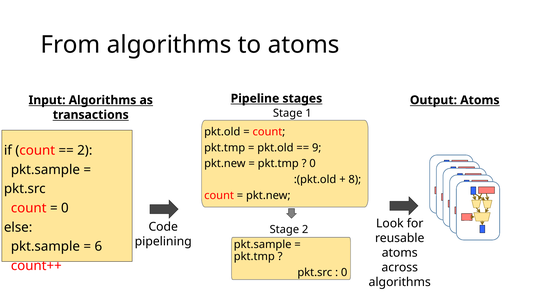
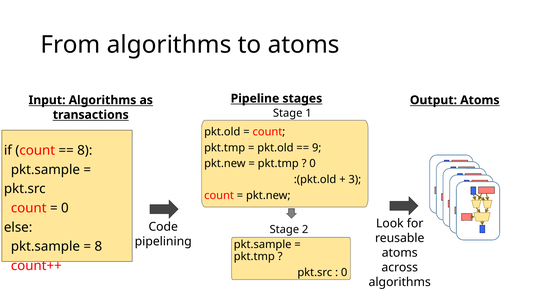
2: 2 -> 8 (85, 150)
8: 8 -> 3 (355, 179)
6: 6 -> 8 (98, 246)
